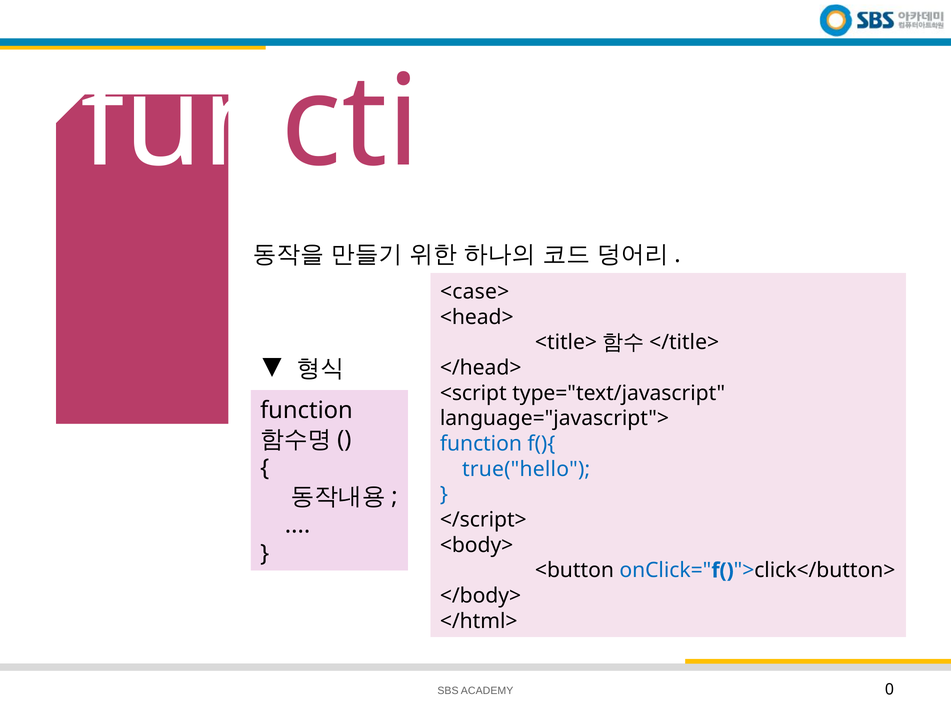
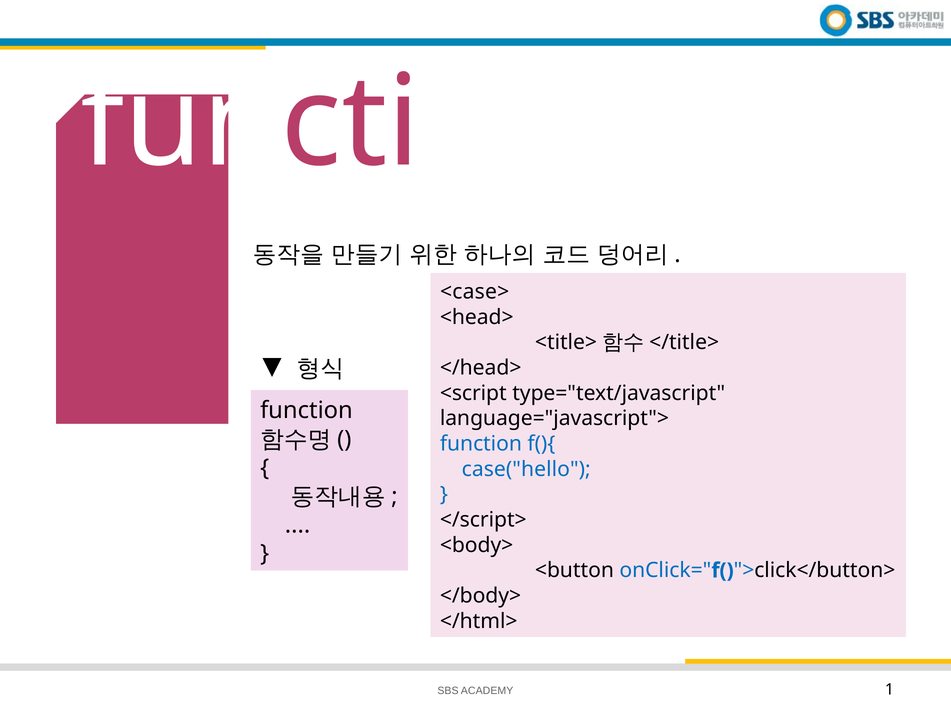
true("hello: true("hello -> case("hello (526, 469)
0: 0 -> 1 (889, 690)
